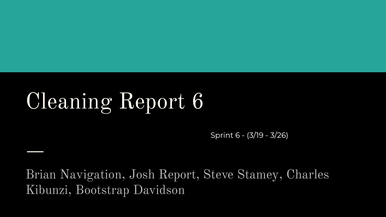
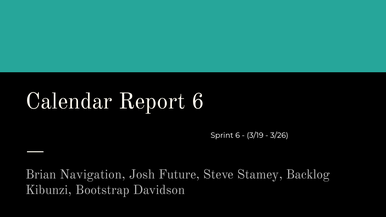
Cleaning: Cleaning -> Calendar (69, 101)
Josh Report: Report -> Future (179, 175)
Charles: Charles -> Backlog (308, 175)
